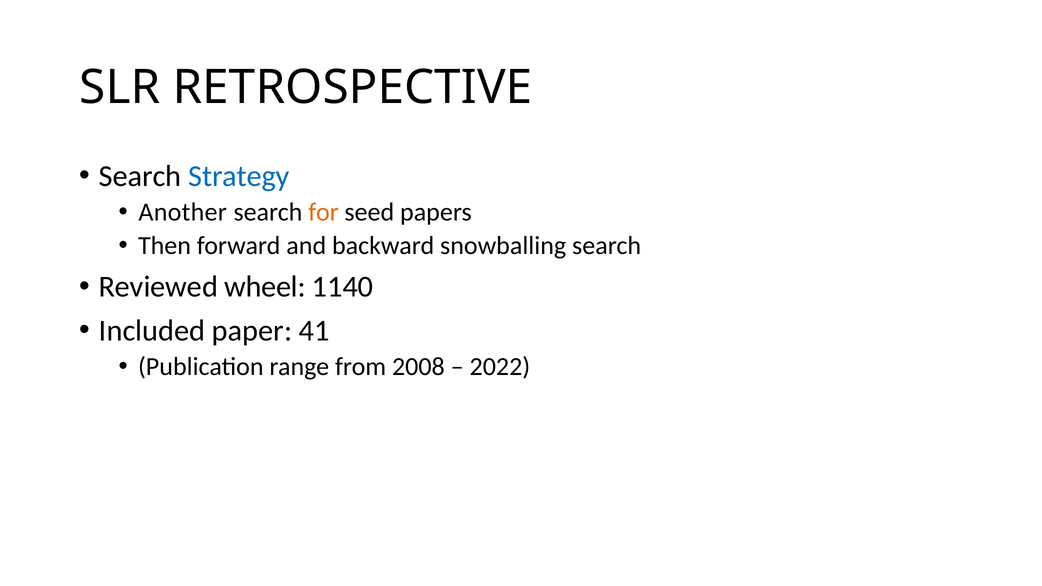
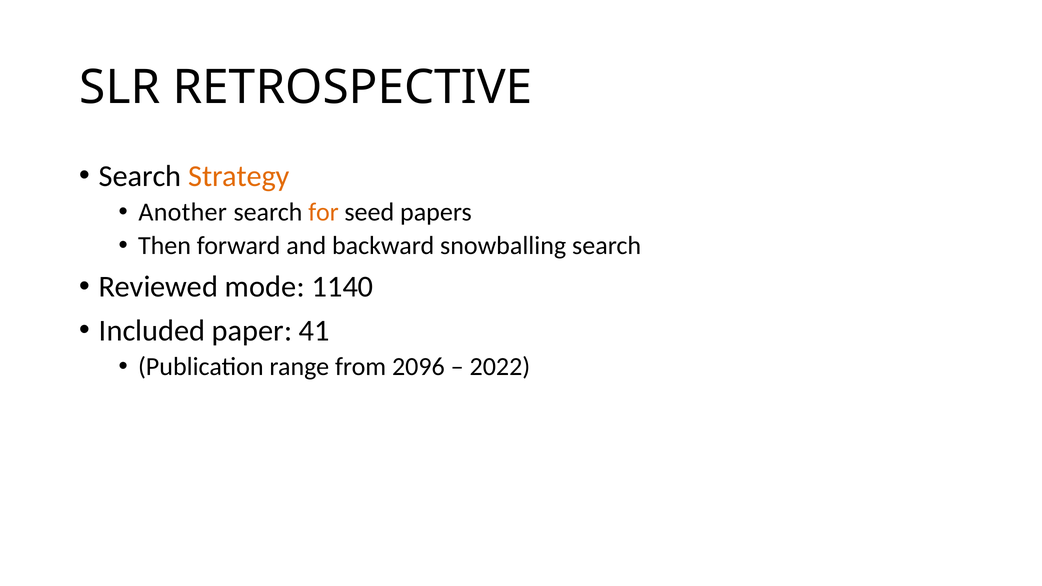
Strategy colour: blue -> orange (239, 176)
wheel: wheel -> mode (265, 287)
2008: 2008 -> 2096 (418, 367)
